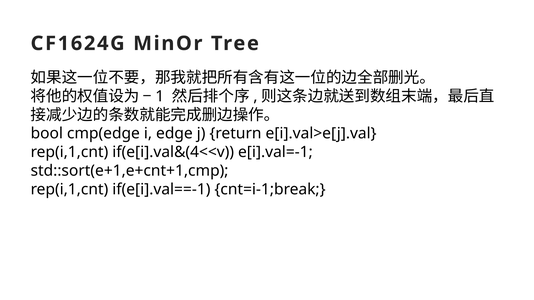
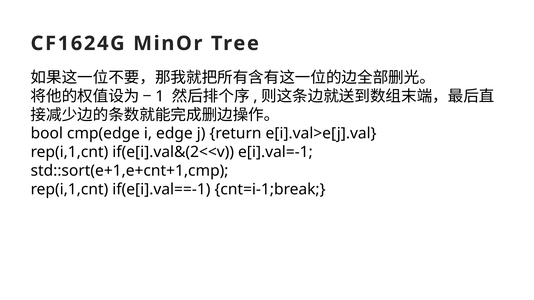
if(e[i].val&(4<<v: if(e[i].val&(4<<v -> if(e[i].val&(2<<v (173, 152)
